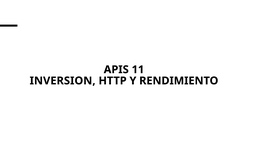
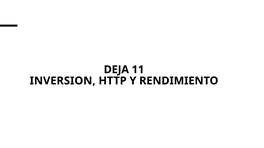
APIS: APIS -> DEJA (116, 70)
